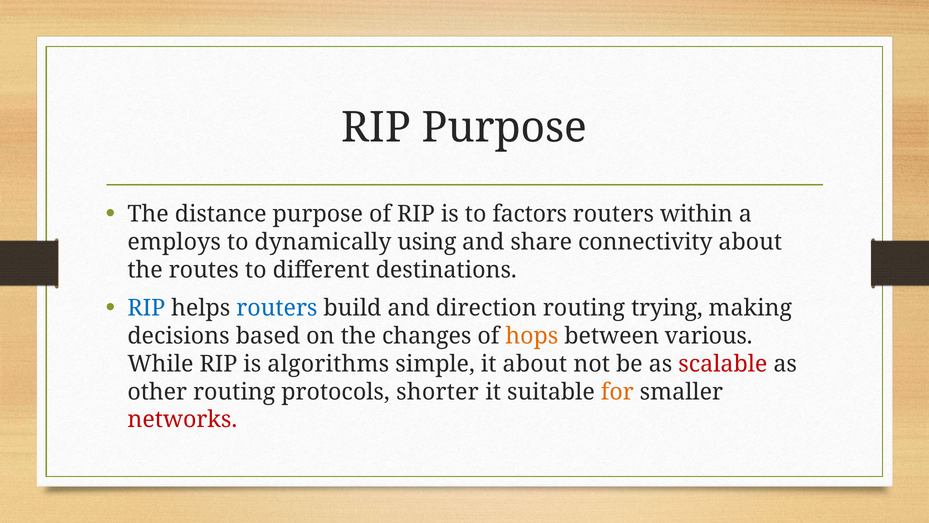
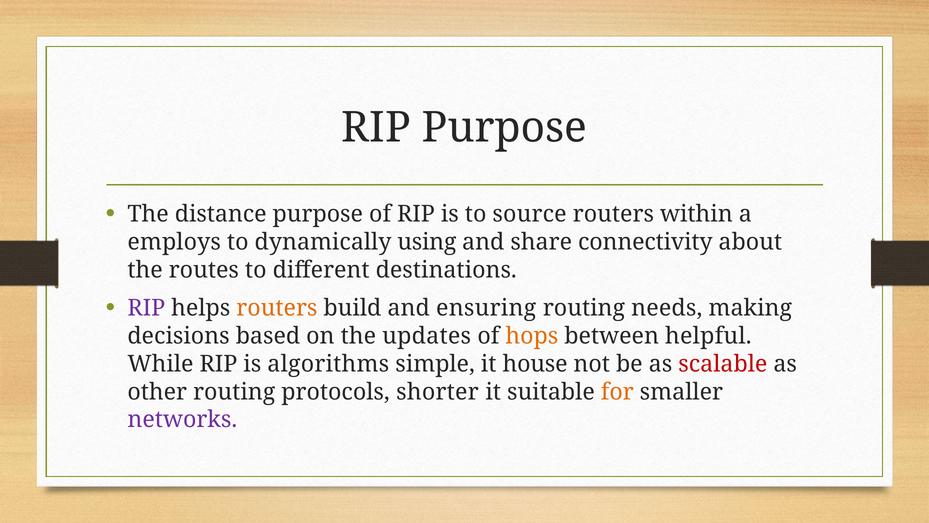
factors: factors -> source (530, 214)
RIP colour: blue -> purple (146, 308)
routers colour: blue -> orange (277, 308)
direction: direction -> ensuring (486, 308)
trying: trying -> needs (667, 308)
changes: changes -> updates (427, 336)
various: various -> helpful (708, 336)
it about: about -> house (535, 364)
networks colour: red -> purple (182, 419)
